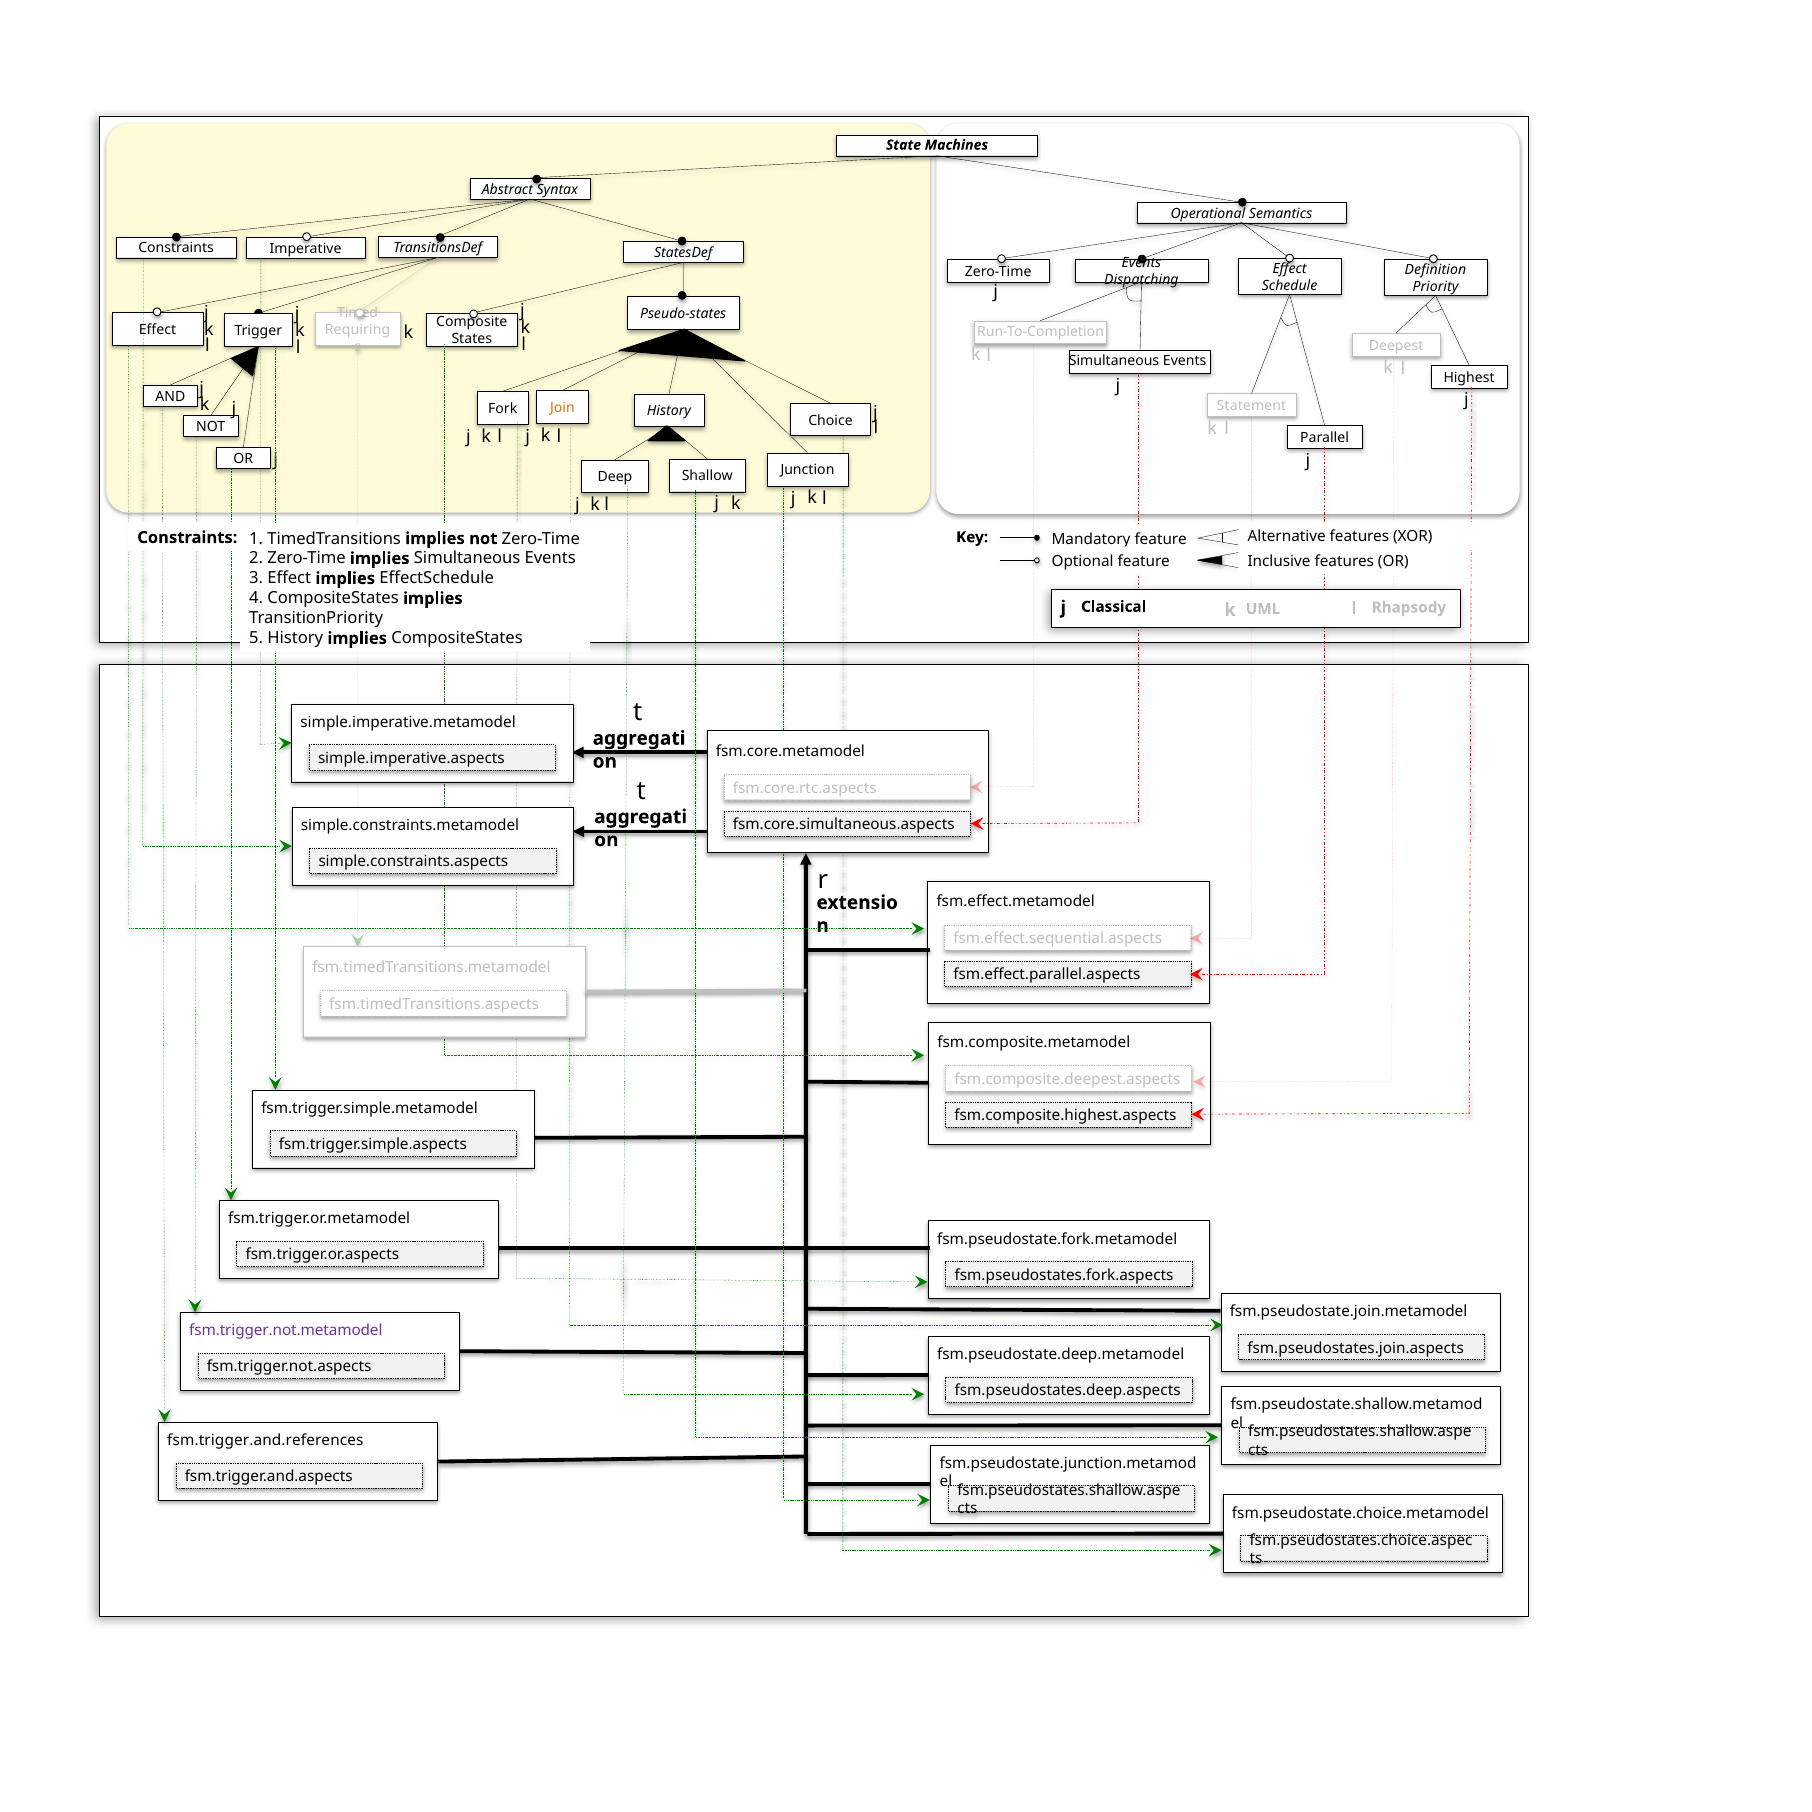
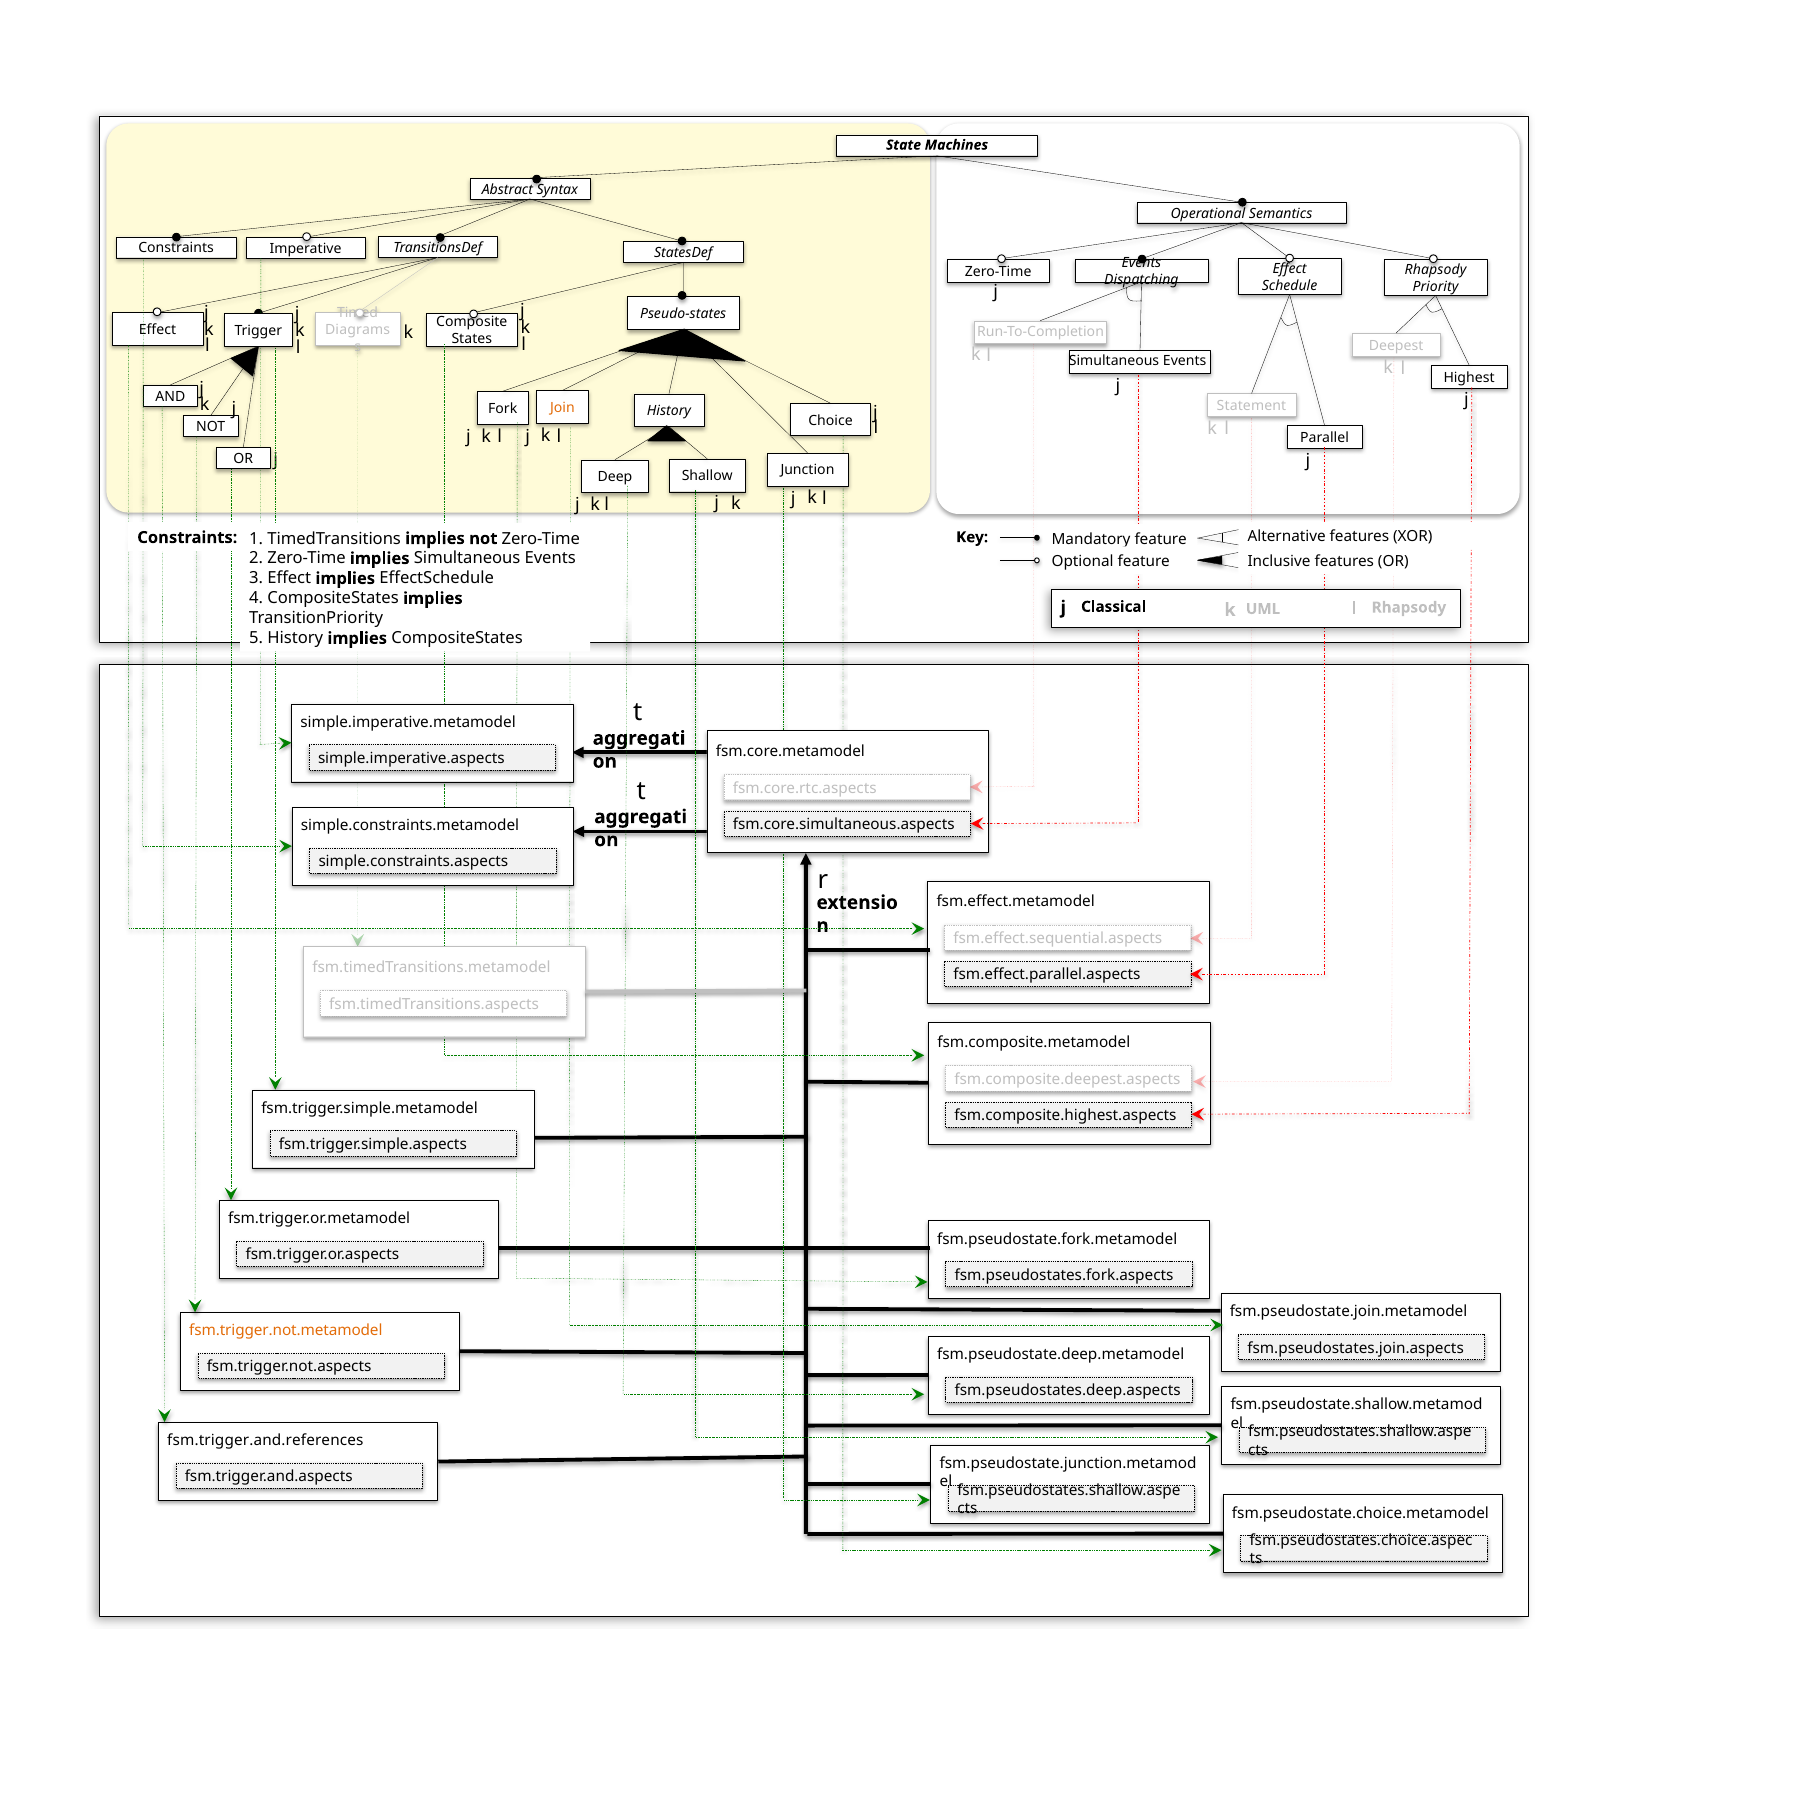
Definition: Definition -> Rhapsody (1435, 270)
Requiring: Requiring -> Diagrams (358, 330)
fsm.trigger.not.metamodel colour: purple -> orange (286, 1331)
